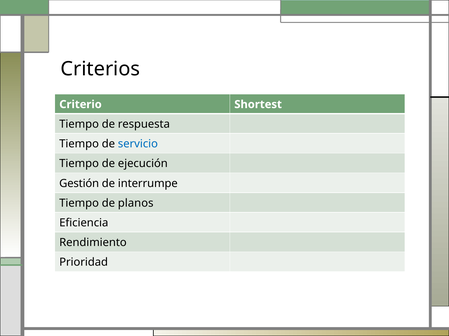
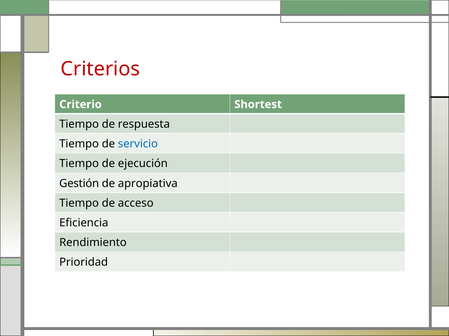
Criterios colour: black -> red (100, 69)
interrumpe: interrumpe -> apropiativa (148, 184)
planos: planos -> acceso (136, 204)
